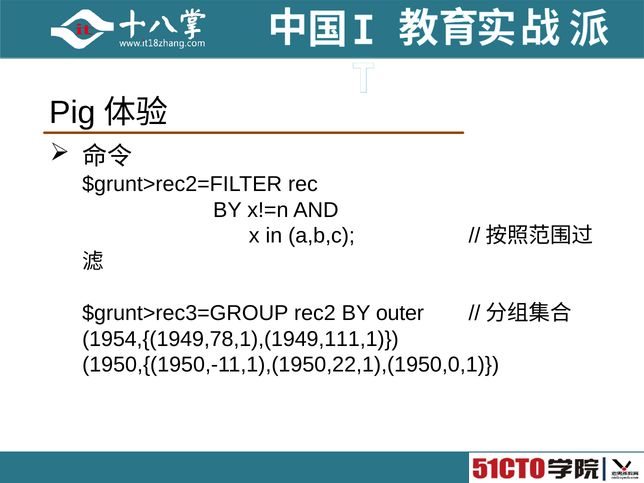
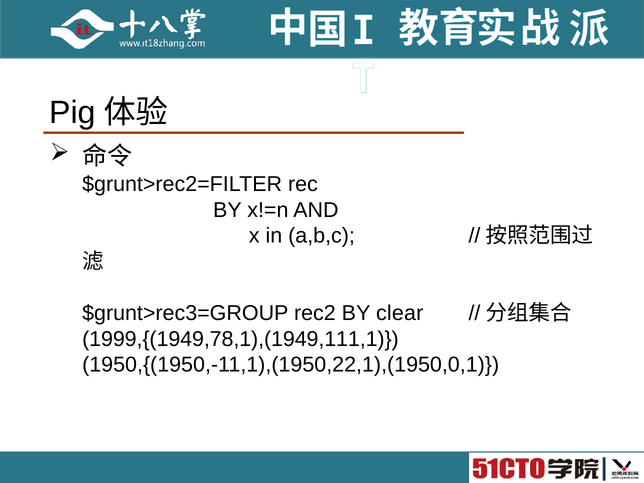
outer: outer -> clear (400, 313)
1954,{(1949,78,1),(1949,111,1: 1954,{(1949,78,1),(1949,111,1 -> 1999,{(1949,78,1),(1949,111,1 (240, 339)
